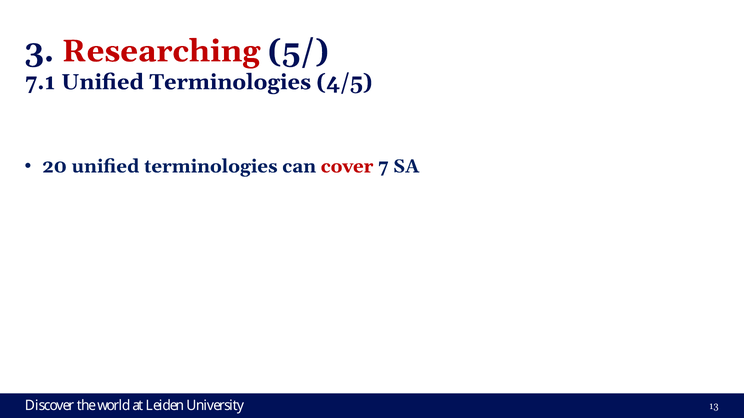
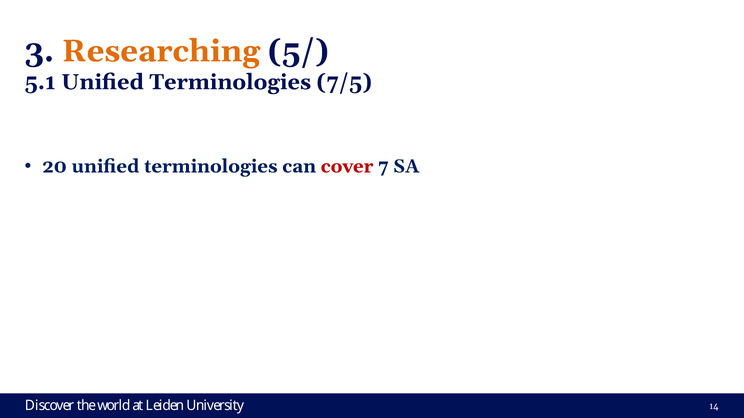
Researching colour: red -> orange (161, 51)
7.1: 7.1 -> 5.1 (40, 82)
4/5: 4/5 -> 7/5 (344, 82)
13: 13 -> 14 (714, 406)
